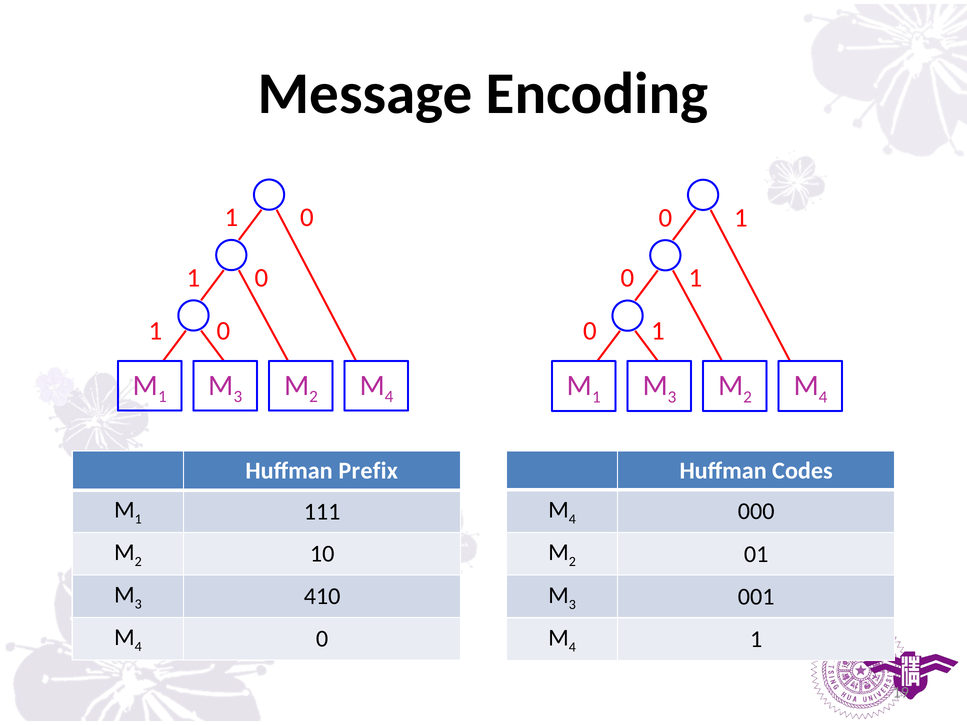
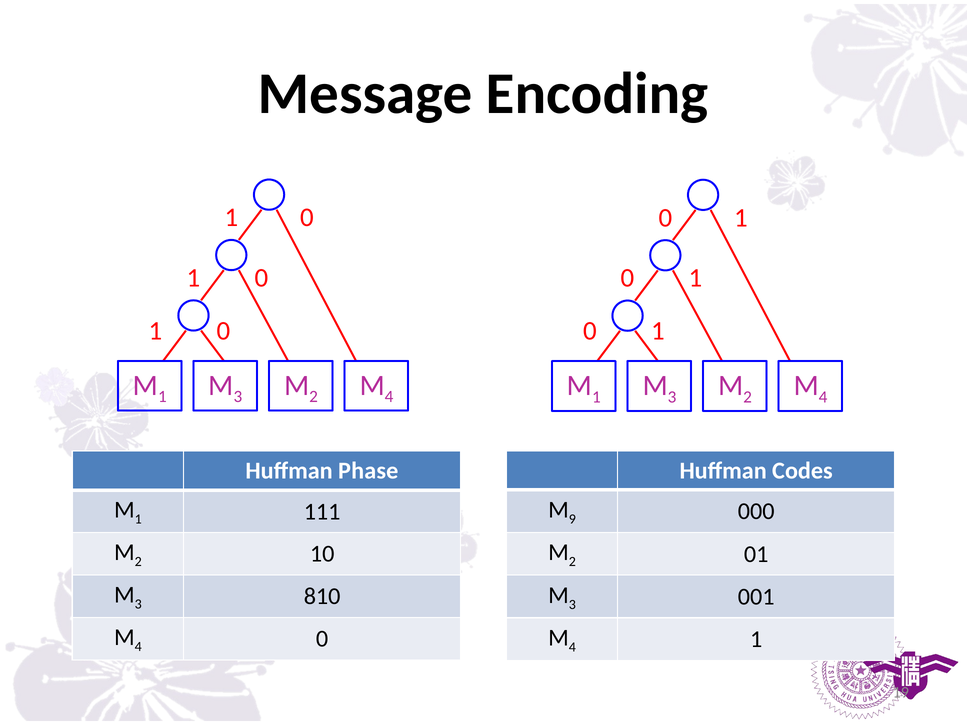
Prefix: Prefix -> Phase (368, 471)
4: 4 -> 9 (572, 519)
410: 410 -> 810 (322, 597)
